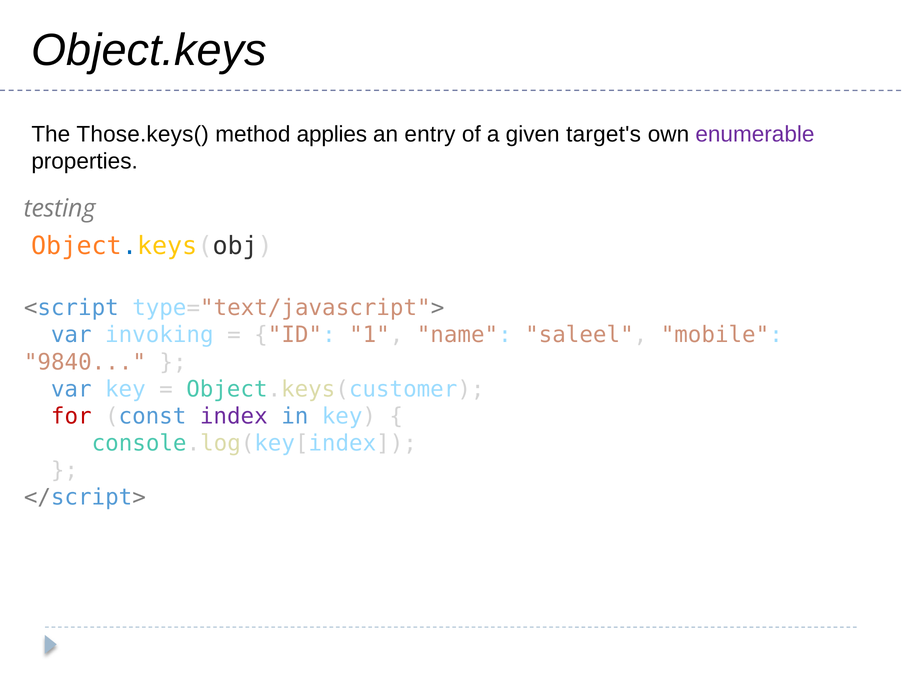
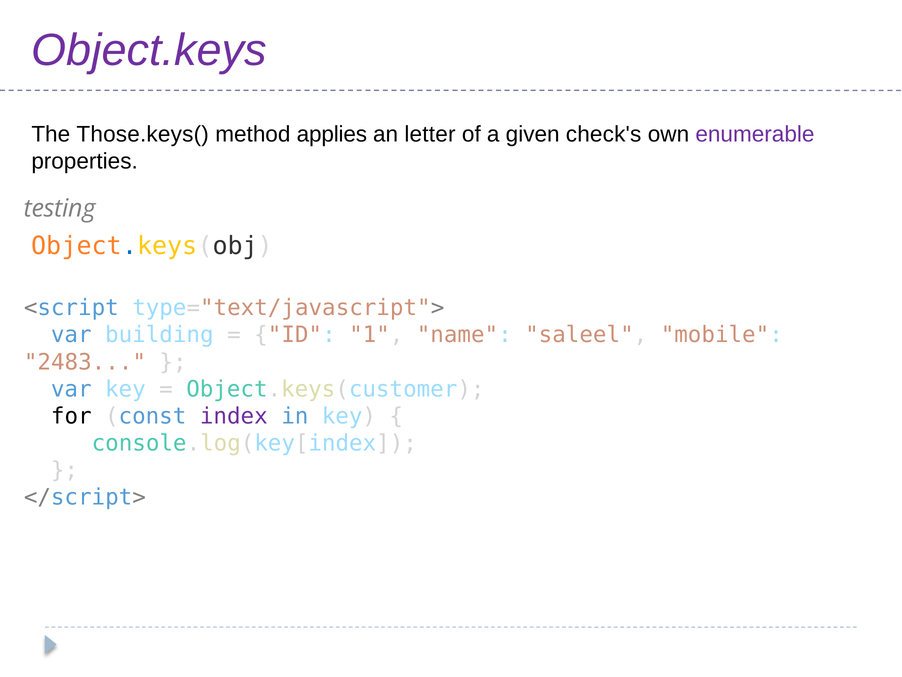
Object.keys colour: black -> purple (149, 50)
entry: entry -> letter (430, 134)
target's: target's -> check's (604, 134)
invoking: invoking -> building (159, 335)
9840: 9840 -> 2483 (85, 362)
for colour: red -> black (71, 416)
